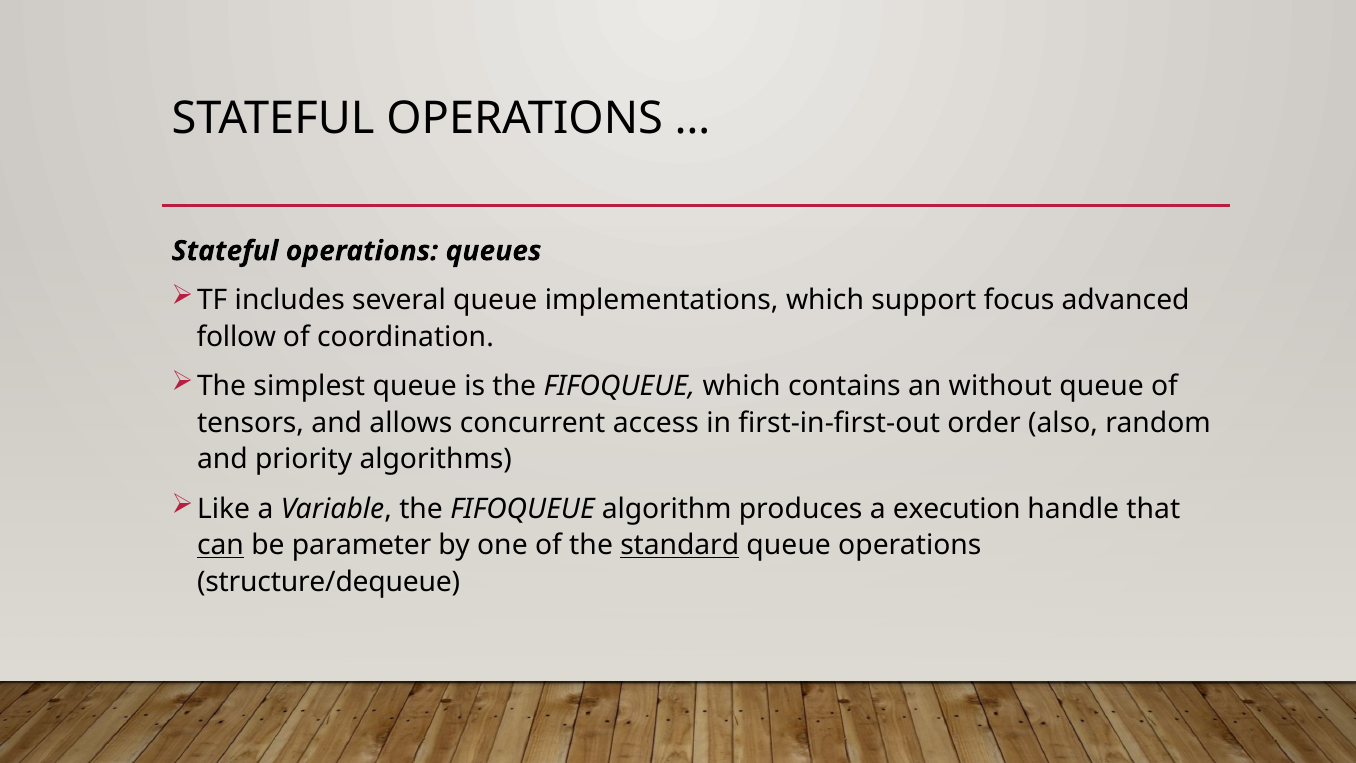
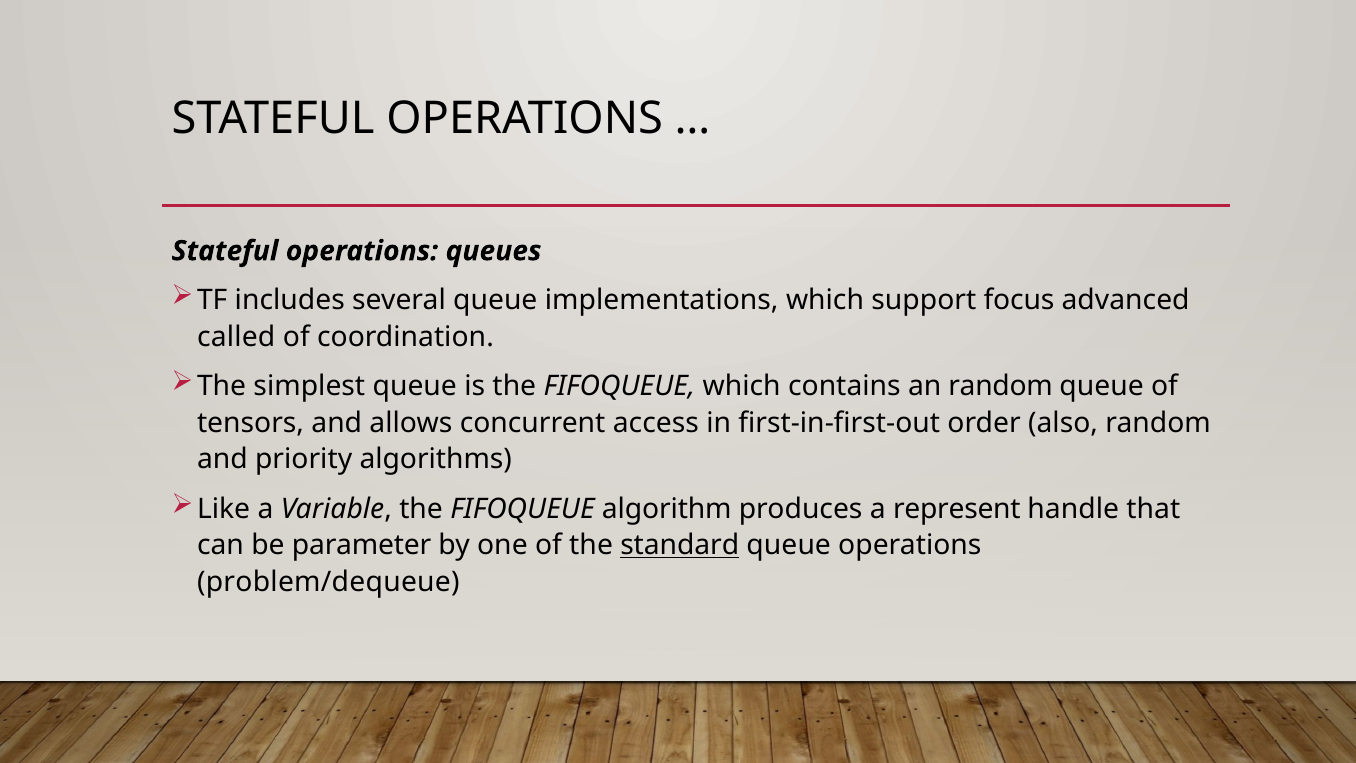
follow: follow -> called (236, 337)
an without: without -> random (1001, 386)
execution: execution -> represent (957, 509)
can underline: present -> none (220, 545)
structure/dequeue: structure/dequeue -> problem/dequeue (328, 582)
